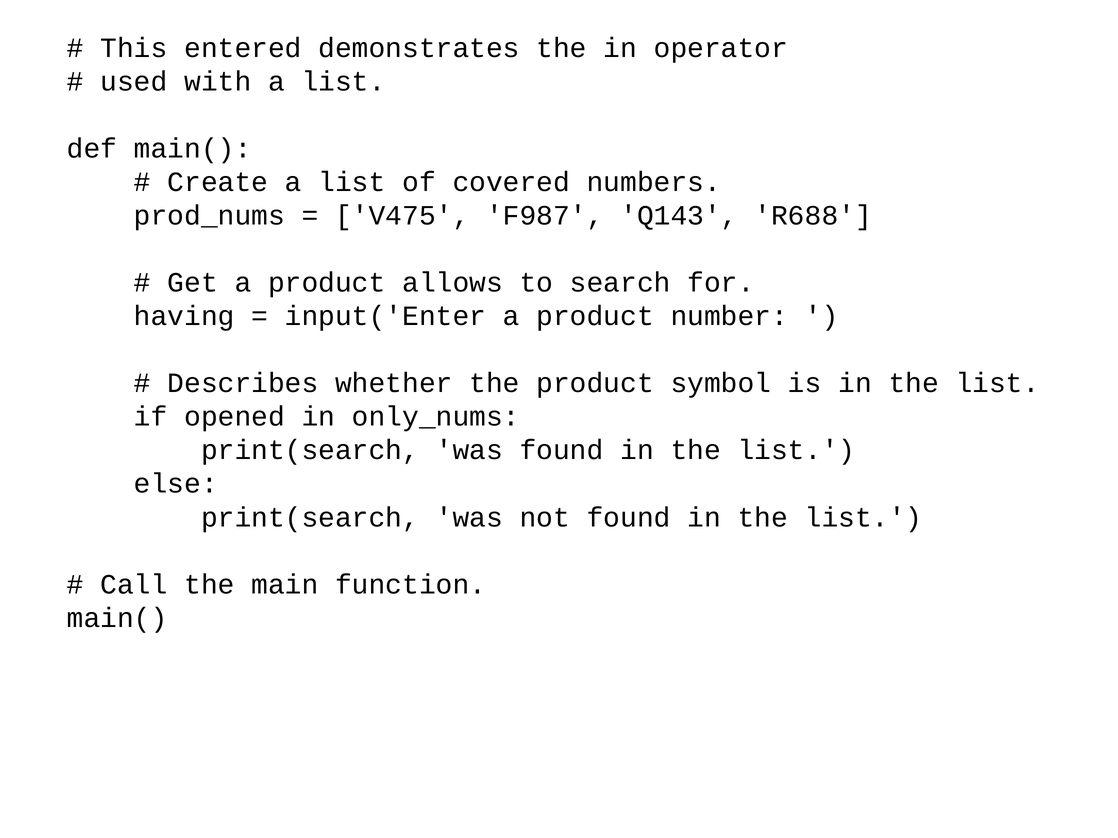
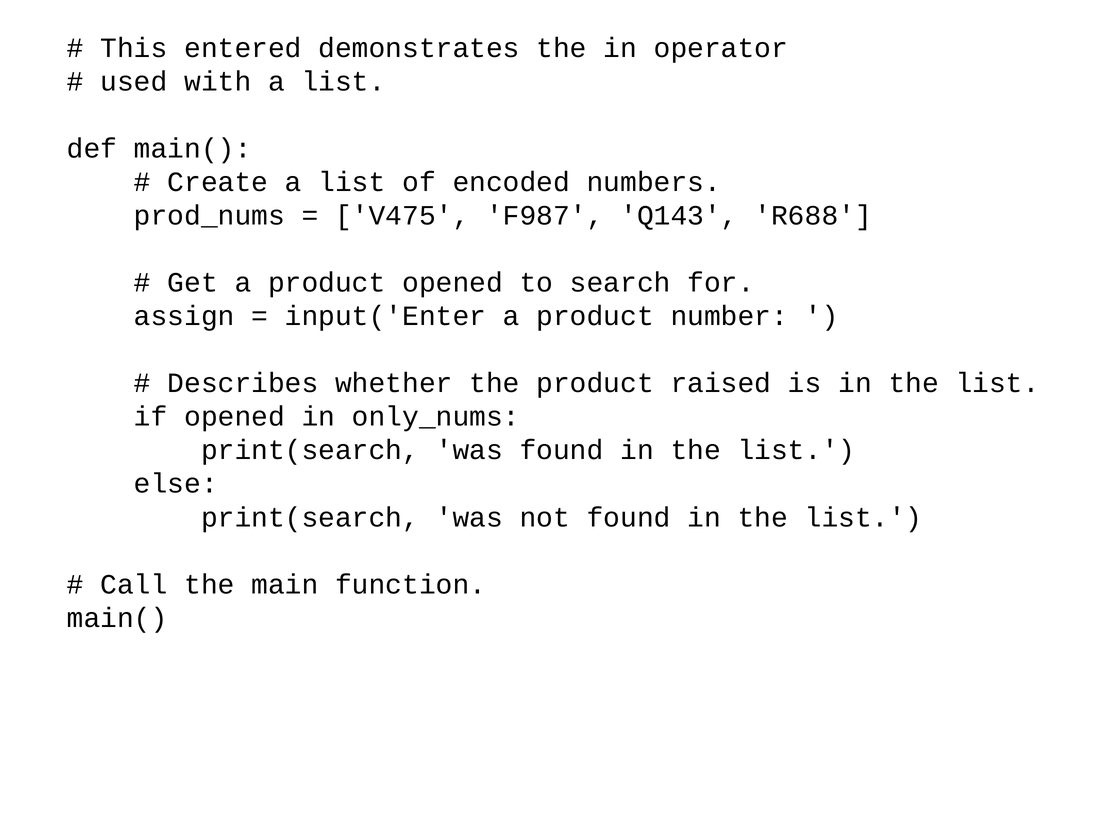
covered: covered -> encoded (511, 182)
product allows: allows -> opened (453, 283)
having: having -> assign (184, 316)
symbol: symbol -> raised (721, 383)
